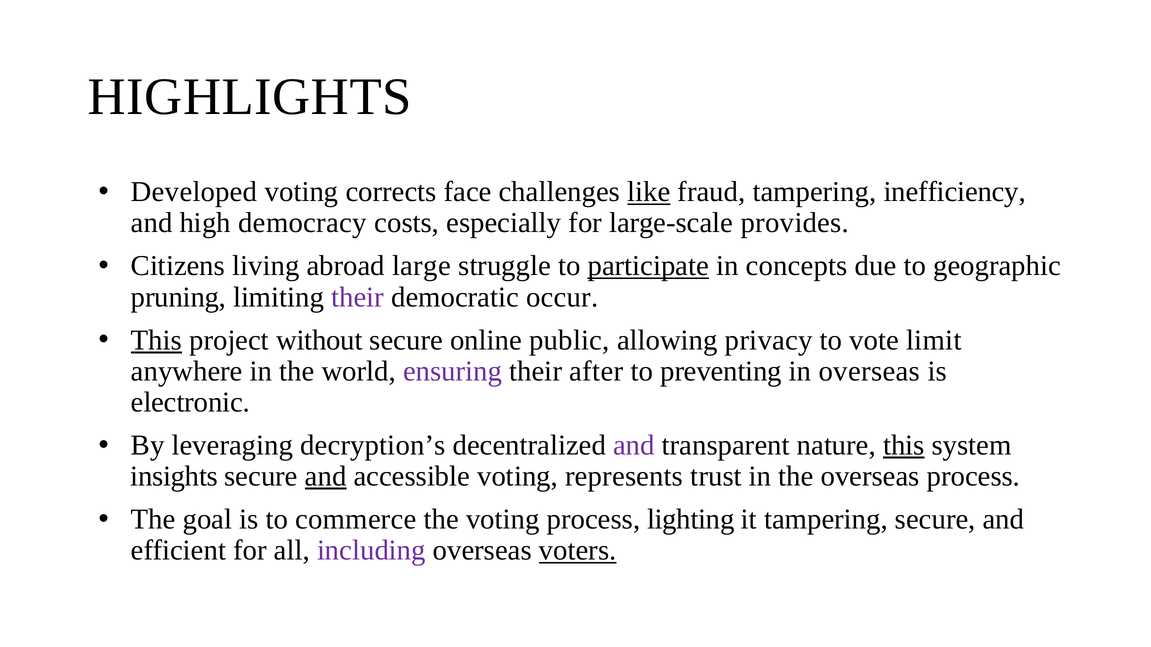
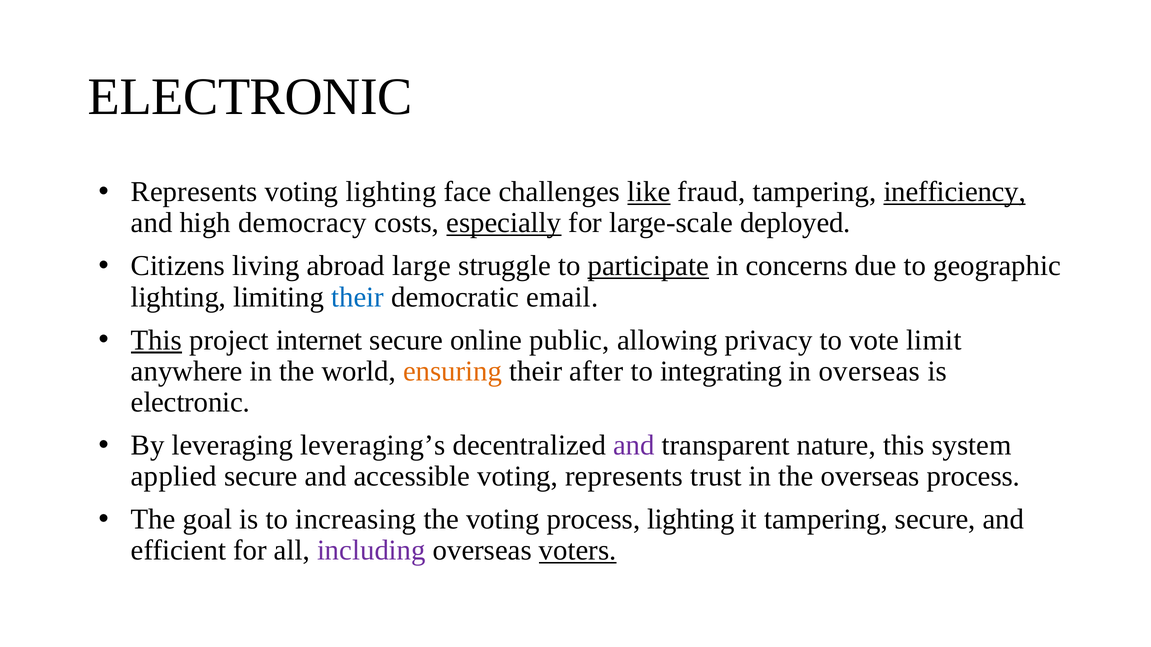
HIGHLIGHTS: HIGHLIGHTS -> ELECTRONIC (250, 97)
Developed: Developed -> Represents (194, 192)
voting corrects: corrects -> lighting (391, 192)
inefficiency underline: none -> present (955, 192)
especially underline: none -> present (504, 223)
provides: provides -> deployed (795, 223)
concepts: concepts -> concerns (797, 266)
pruning: pruning -> lighting (178, 297)
their colour: purple -> blue (358, 297)
occur: occur -> email (562, 297)
without: without -> internet (319, 340)
ensuring colour: purple -> orange (453, 371)
preventing: preventing -> integrating (721, 371)
decryption’s: decryption’s -> leveraging’s (373, 445)
this underline: present -> none (904, 445)
insights: insights -> applied (174, 477)
and underline: present -> none (326, 477)
commerce: commerce -> increasing (356, 520)
